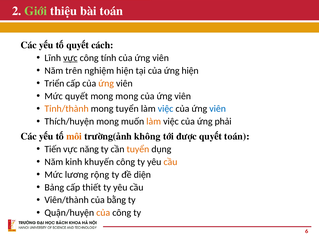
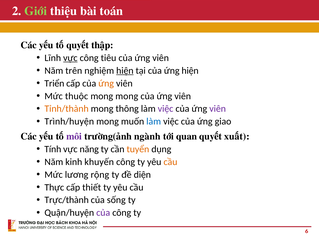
cách: cách -> thập (102, 45)
tính: tính -> tiêu (109, 58)
hiện underline: none -> present (125, 71)
Mức quyết: quyết -> thuộc (77, 96)
mong tuyển: tuyển -> thông (127, 109)
việc colour: blue -> purple (166, 109)
viên colour: blue -> purple (218, 109)
Thích/huyện: Thích/huyện -> Trình/huyện (69, 122)
làm colour: orange -> blue (154, 122)
phải: phải -> giao (223, 122)
môi colour: orange -> purple (74, 137)
không: không -> ngành (147, 137)
được: được -> quan (187, 137)
quyết toán: toán -> xuất (237, 137)
Tiến: Tiến -> Tính (53, 149)
Bảng: Bảng -> Thực (54, 188)
Viên/thành: Viên/thành -> Trực/thành (67, 200)
bằng: bằng -> sống (116, 200)
của colour: orange -> purple (103, 213)
